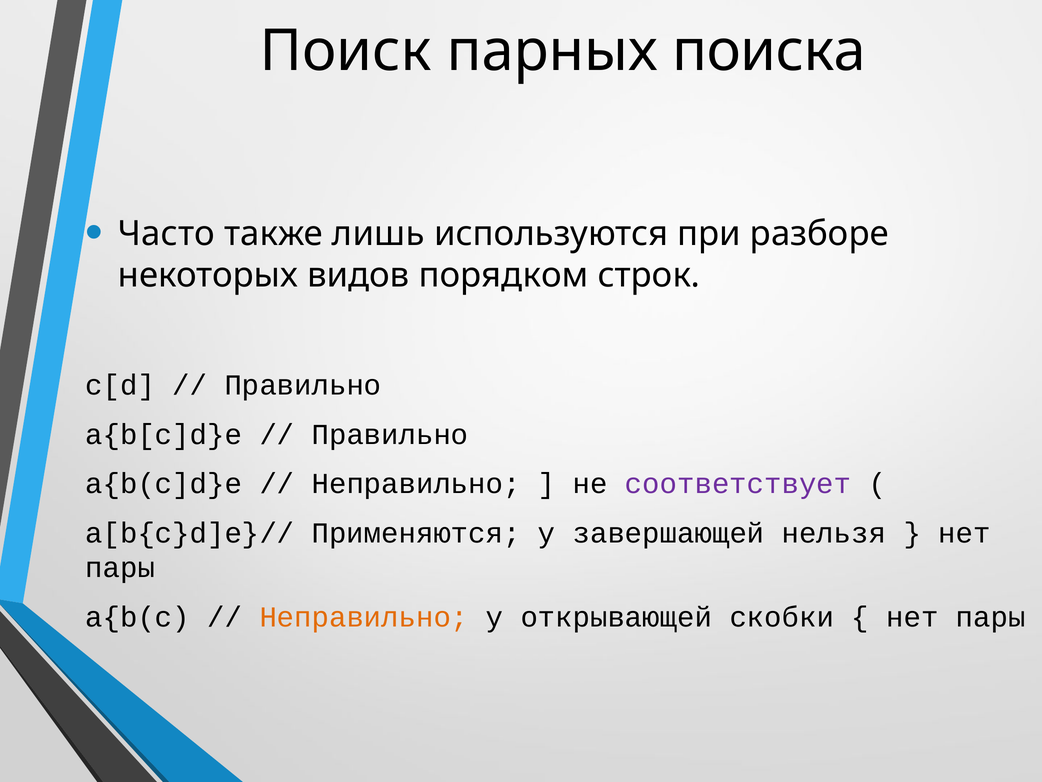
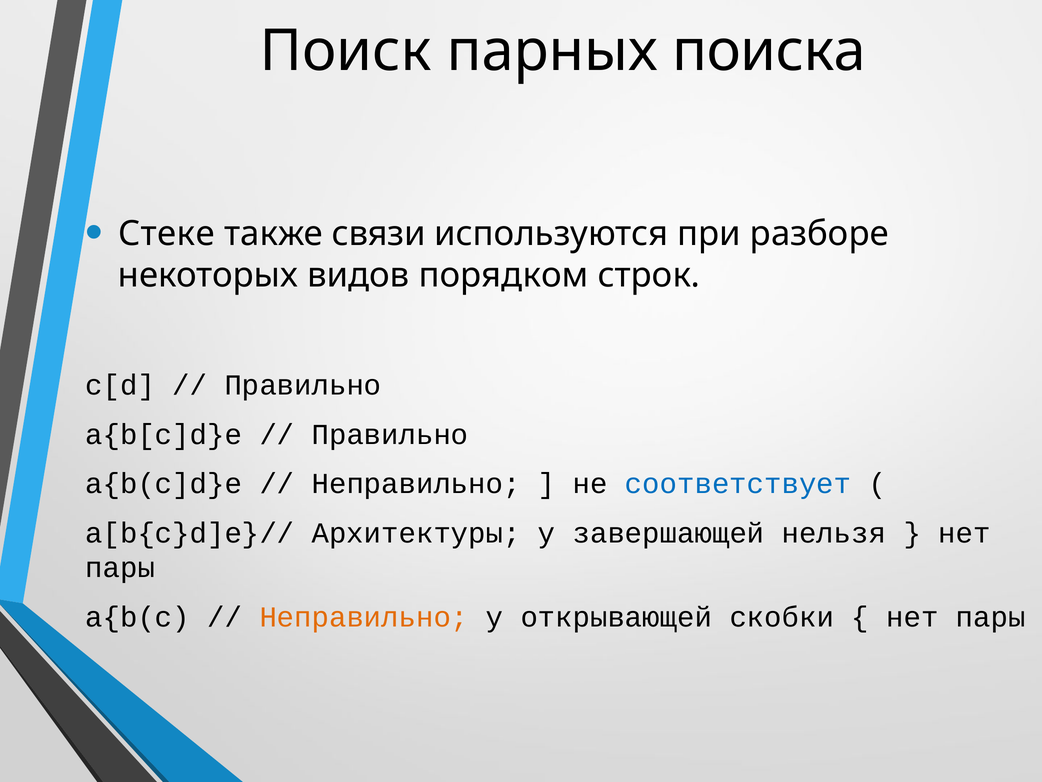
Часто: Часто -> Стеке (166, 234)
лишь: лишь -> связи (379, 234)
соответствует colour: purple -> blue (738, 483)
Применяются: Применяются -> Архитектуры (416, 533)
